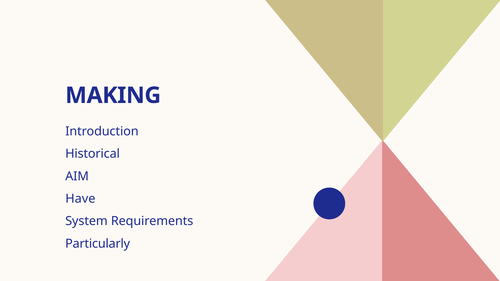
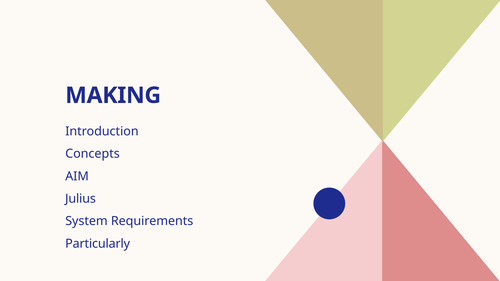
Historical: Historical -> Concepts (93, 154)
Have: Have -> Julius (81, 199)
